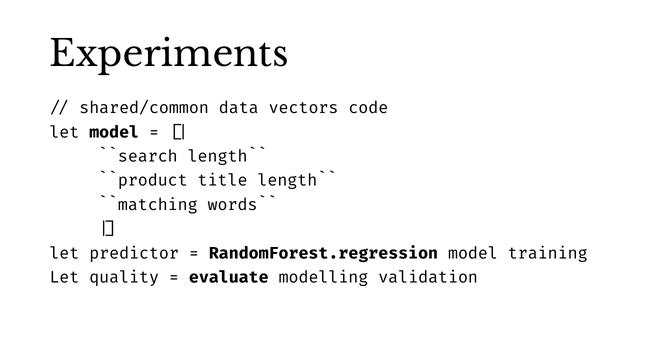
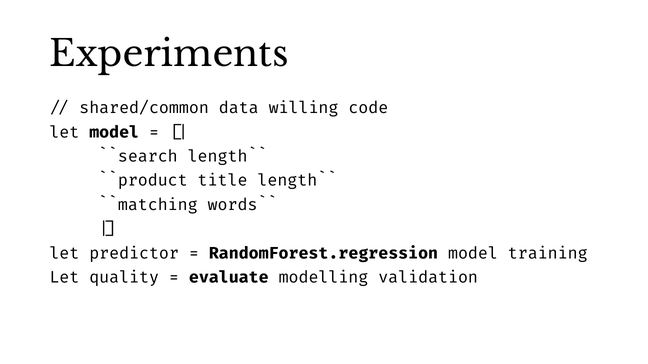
vectors: vectors -> willing (304, 108)
